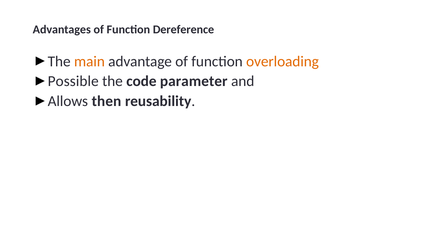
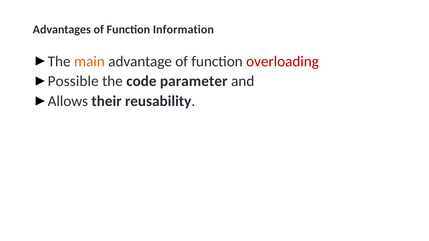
Dereference: Dereference -> Information (183, 30)
overloading colour: orange -> red (283, 61)
then: then -> their (107, 101)
